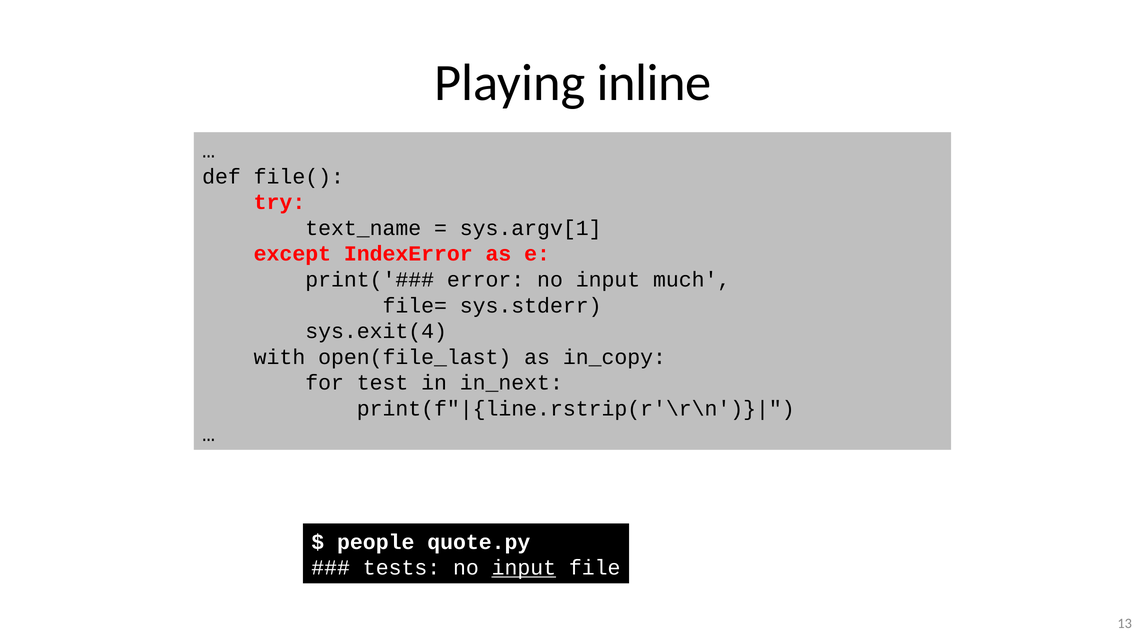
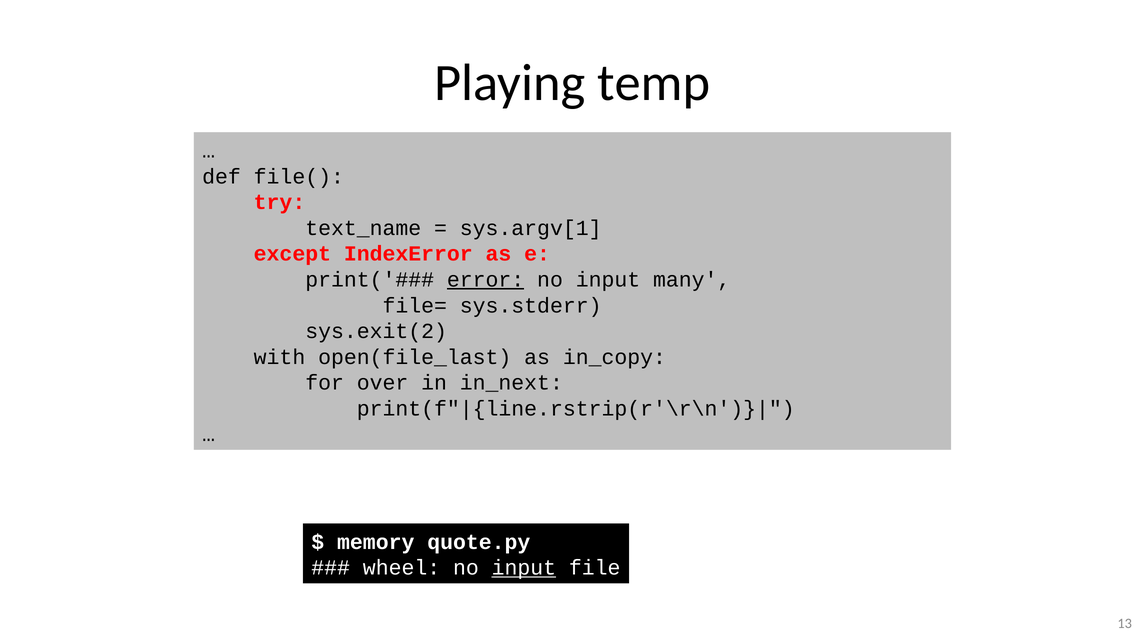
inline: inline -> temp (654, 83)
error underline: none -> present (486, 280)
much: much -> many (692, 280)
sys.exit(4: sys.exit(4 -> sys.exit(2 (376, 331)
test: test -> over (383, 383)
people: people -> memory (376, 542)
tests: tests -> wheel (402, 568)
